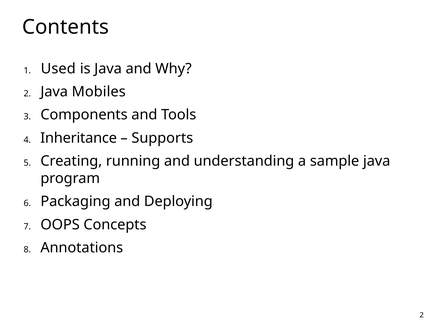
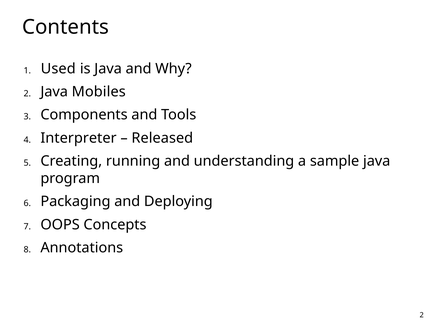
Inheritance: Inheritance -> Interpreter (79, 138)
Supports: Supports -> Released (162, 138)
